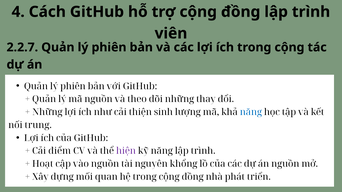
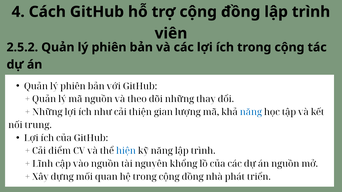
2.2.7: 2.2.7 -> 2.5.2 (22, 47)
sinh: sinh -> gian (163, 112)
hiện colour: purple -> blue (126, 151)
Hoạt: Hoạt -> Lĩnh (43, 164)
